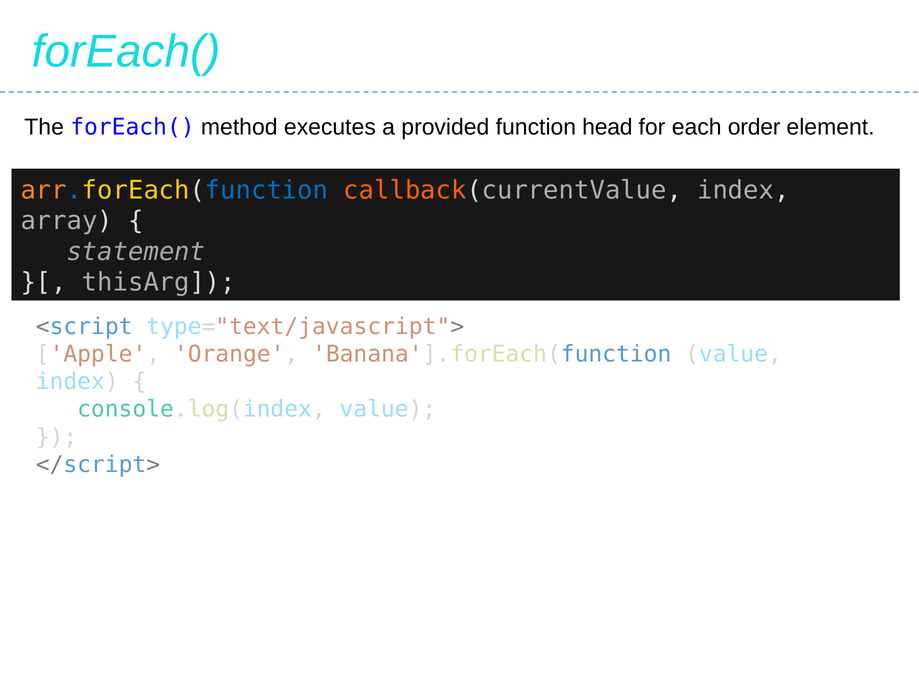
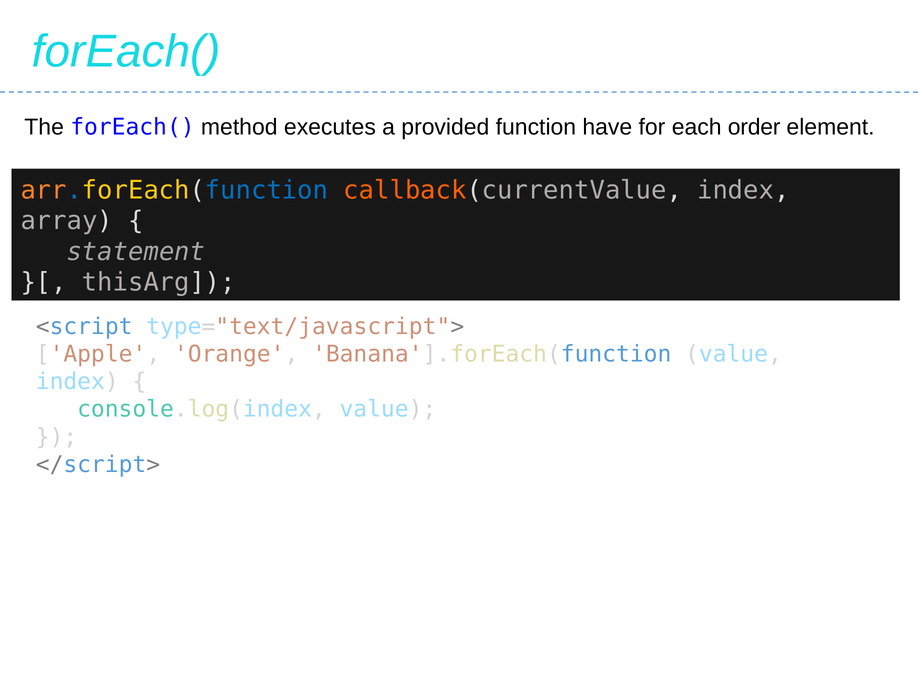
head: head -> have (607, 127)
